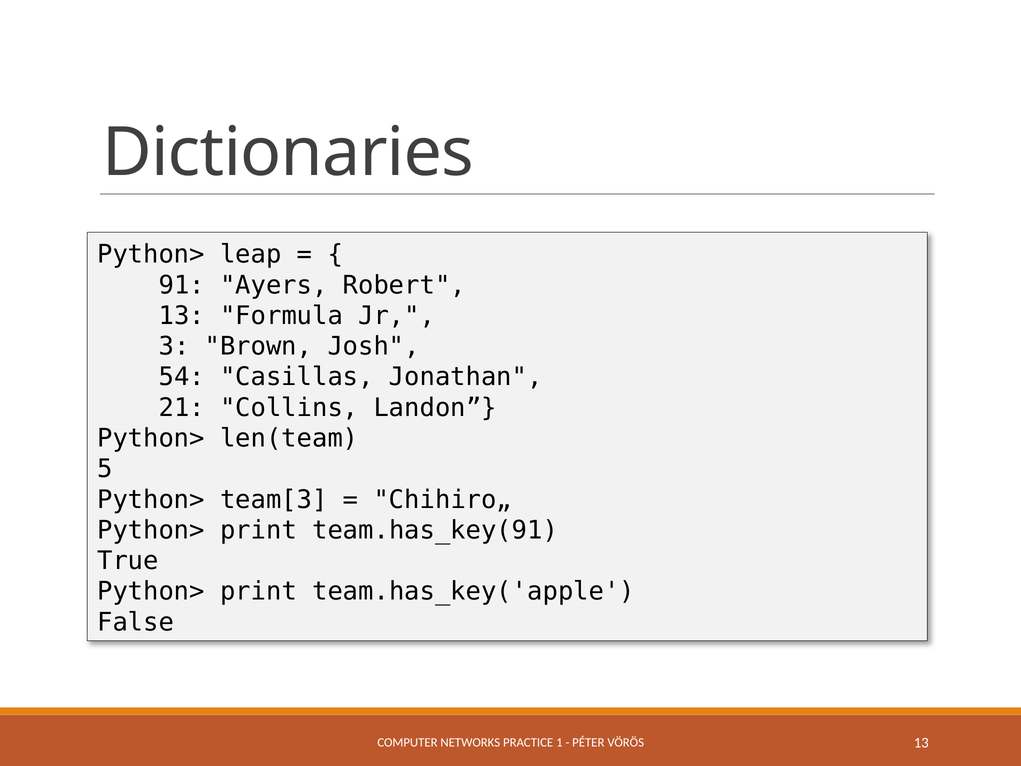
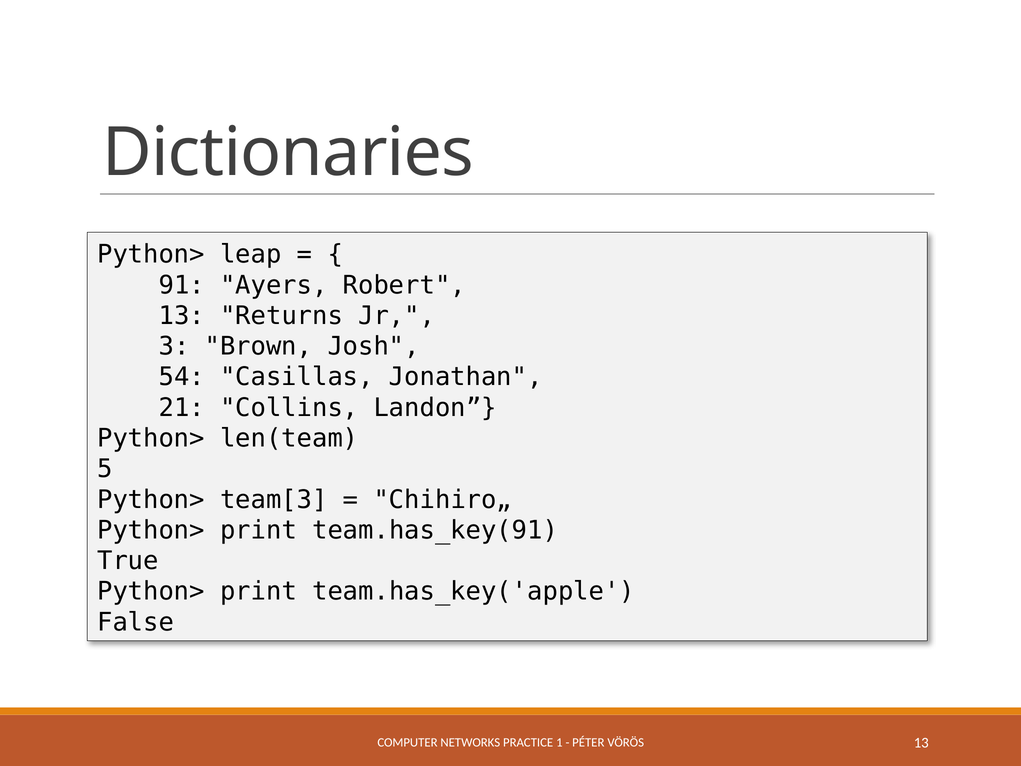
Formula: Formula -> Returns (282, 316)
